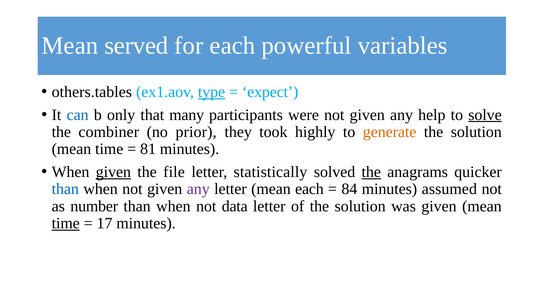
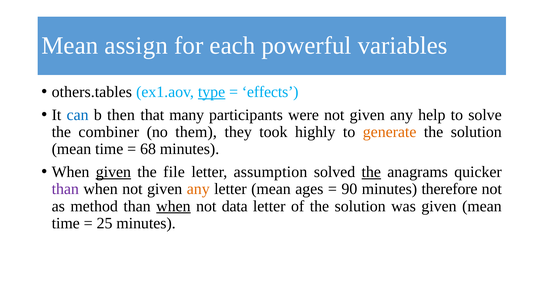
served: served -> assign (136, 46)
expect: expect -> effects (270, 92)
only: only -> then (121, 115)
solve underline: present -> none (485, 115)
prior: prior -> them (196, 132)
81: 81 -> 68 (148, 149)
statistically: statistically -> assumption (270, 172)
than colour: blue -> purple (65, 189)
any colour: purple -> orange (198, 189)
mean each: each -> ages (309, 189)
84: 84 -> 90 (349, 189)
assumed: assumed -> therefore (449, 189)
number: number -> method (94, 206)
when underline: none -> present (173, 206)
time underline: present -> none (66, 223)
17: 17 -> 25 (105, 223)
